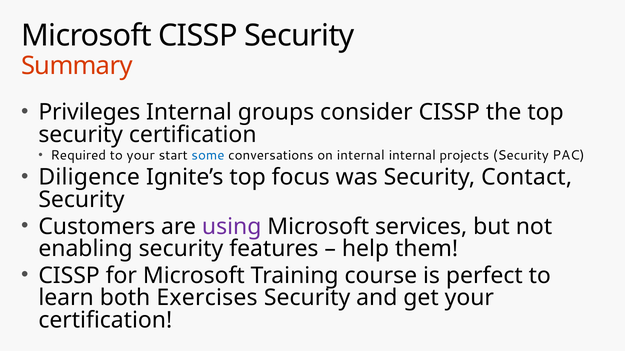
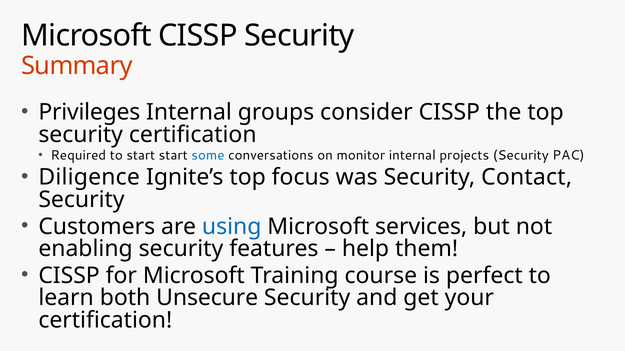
to your: your -> start (141, 156)
on internal: internal -> monitor (361, 156)
using colour: purple -> blue (232, 227)
Exercises: Exercises -> Unsecure (207, 298)
